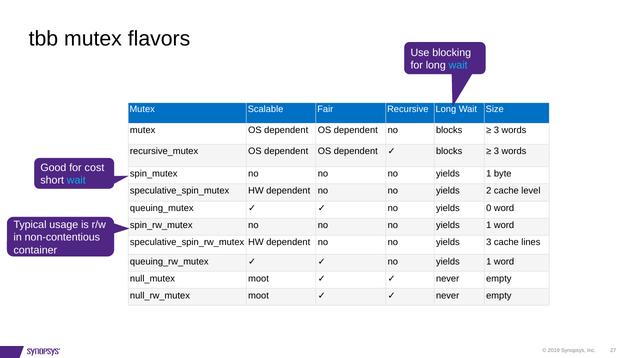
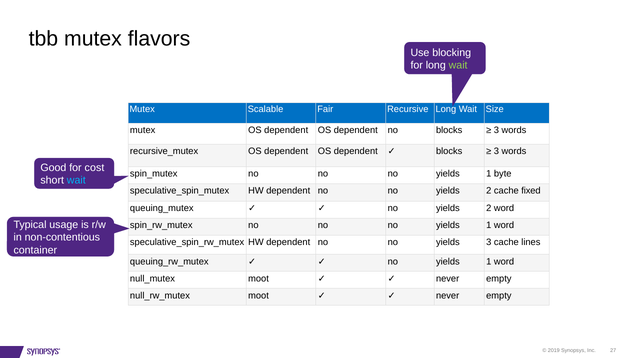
wait colour: light blue -> light green (458, 65)
level: level -> fixed (531, 191)
0: 0 -> 2 (489, 208)
